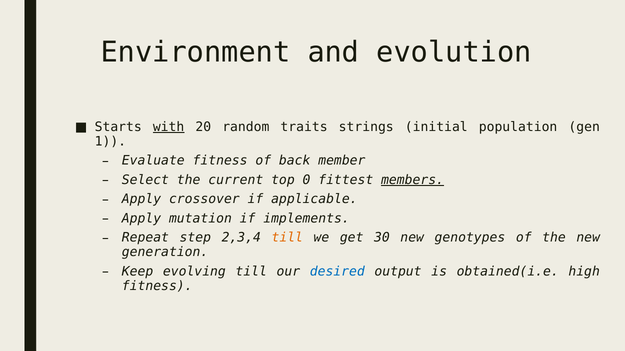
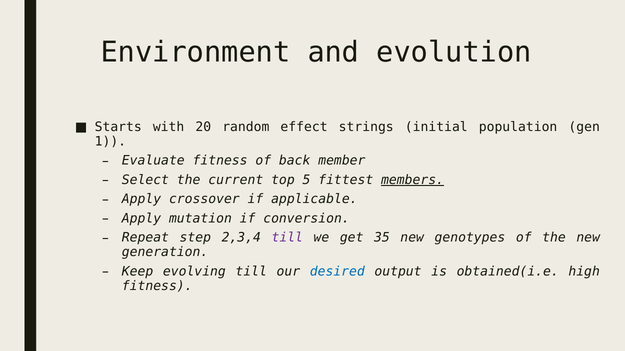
with underline: present -> none (169, 127)
traits: traits -> effect (304, 127)
0: 0 -> 5 (306, 180)
implements: implements -> conversion (306, 219)
till colour: orange -> purple (287, 238)
30: 30 -> 35 (382, 238)
